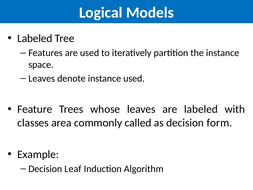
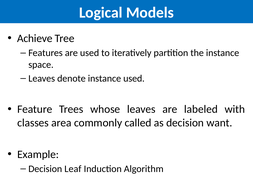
Labeled: Labeled -> Achieve (35, 38)
form: form -> want (219, 123)
